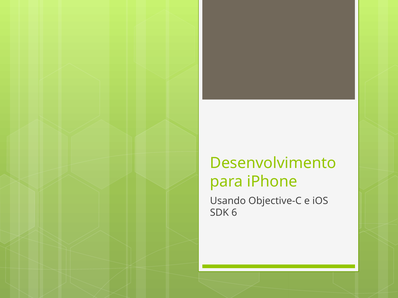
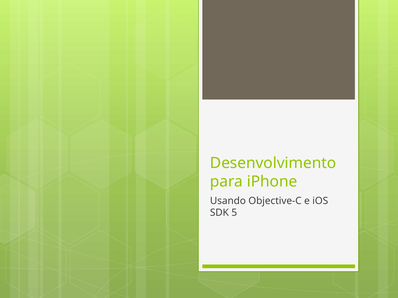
6: 6 -> 5 (234, 213)
